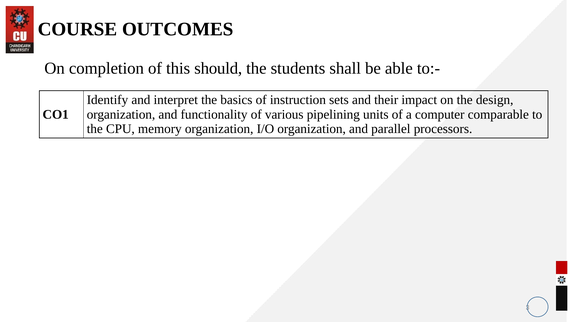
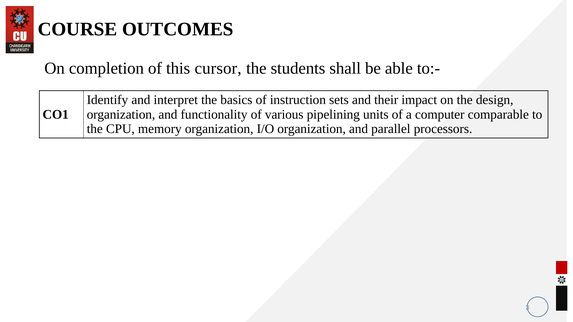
should: should -> cursor (218, 68)
